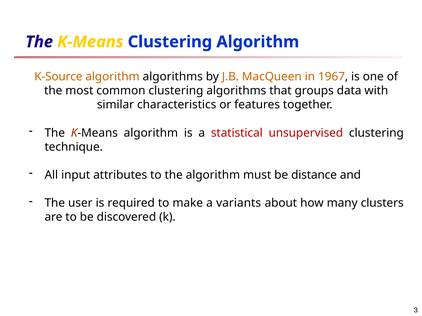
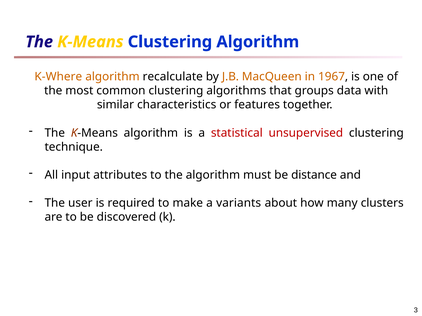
K-Source: K-Source -> K-Where (58, 77)
algorithm algorithms: algorithms -> recalculate (173, 77)
